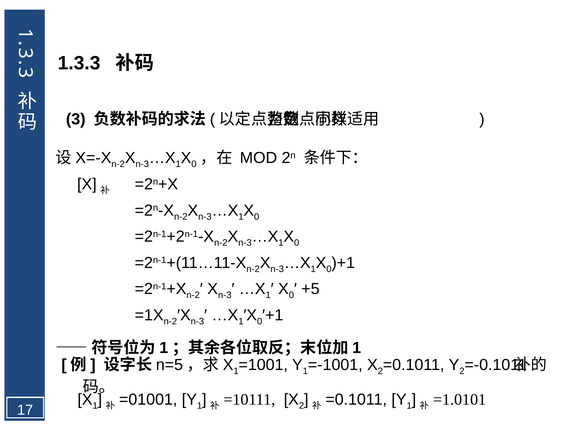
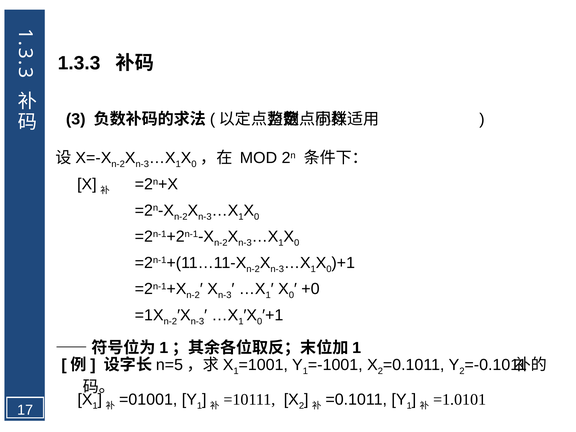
+5: +5 -> +0 (310, 289)
